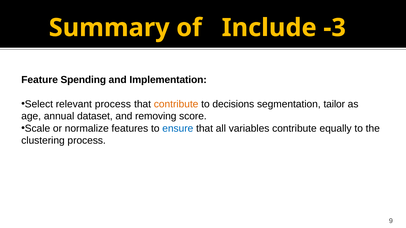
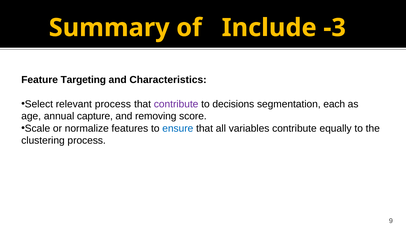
Spending: Spending -> Targeting (83, 80)
Implementation: Implementation -> Characteristics (168, 80)
contribute colour: orange -> purple (176, 104)
tailor: tailor -> each (334, 104)
dataset: dataset -> capture (95, 116)
